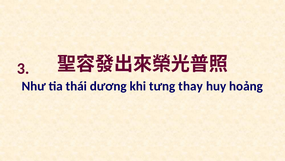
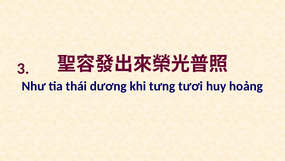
thay: thay -> tươi (191, 86)
